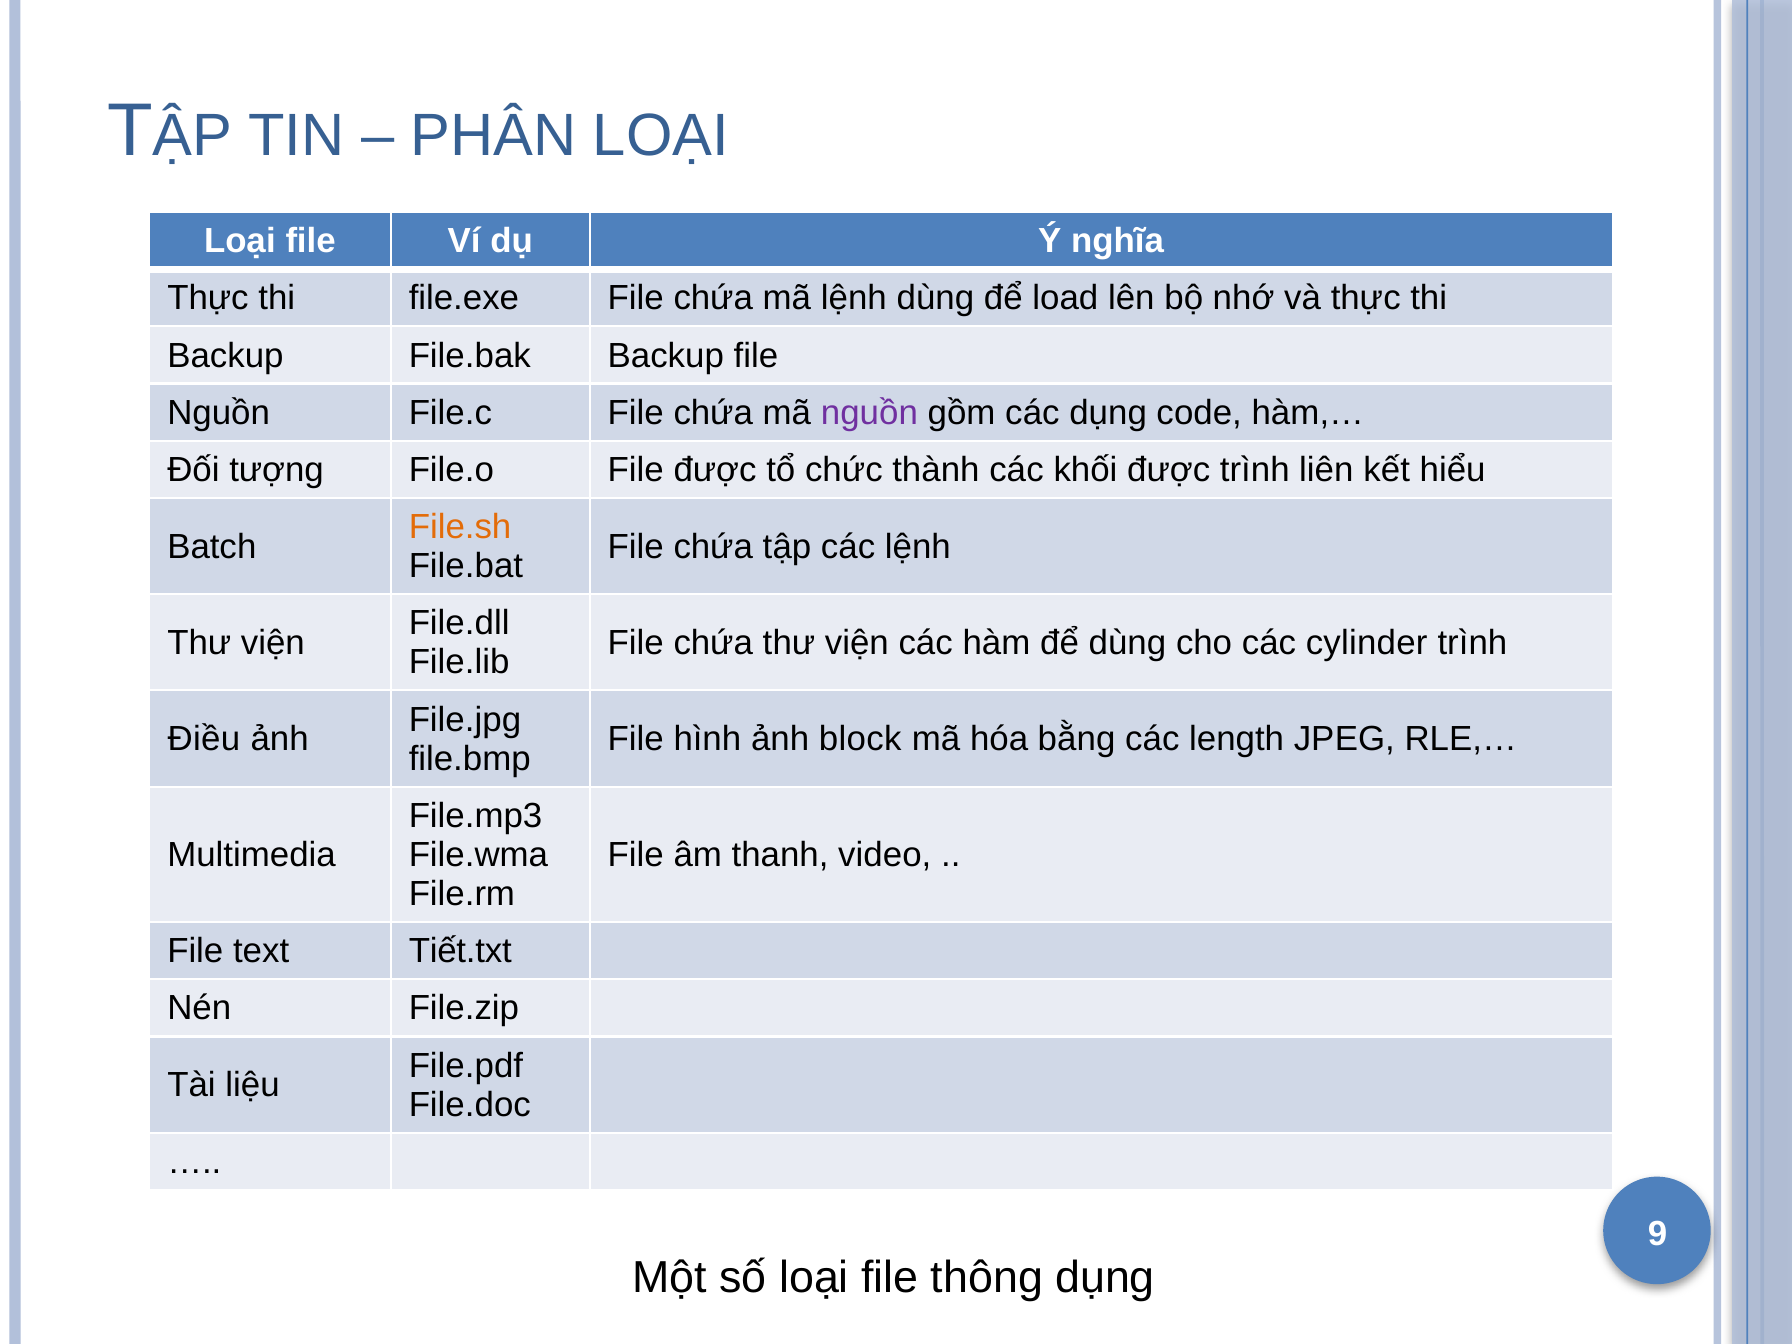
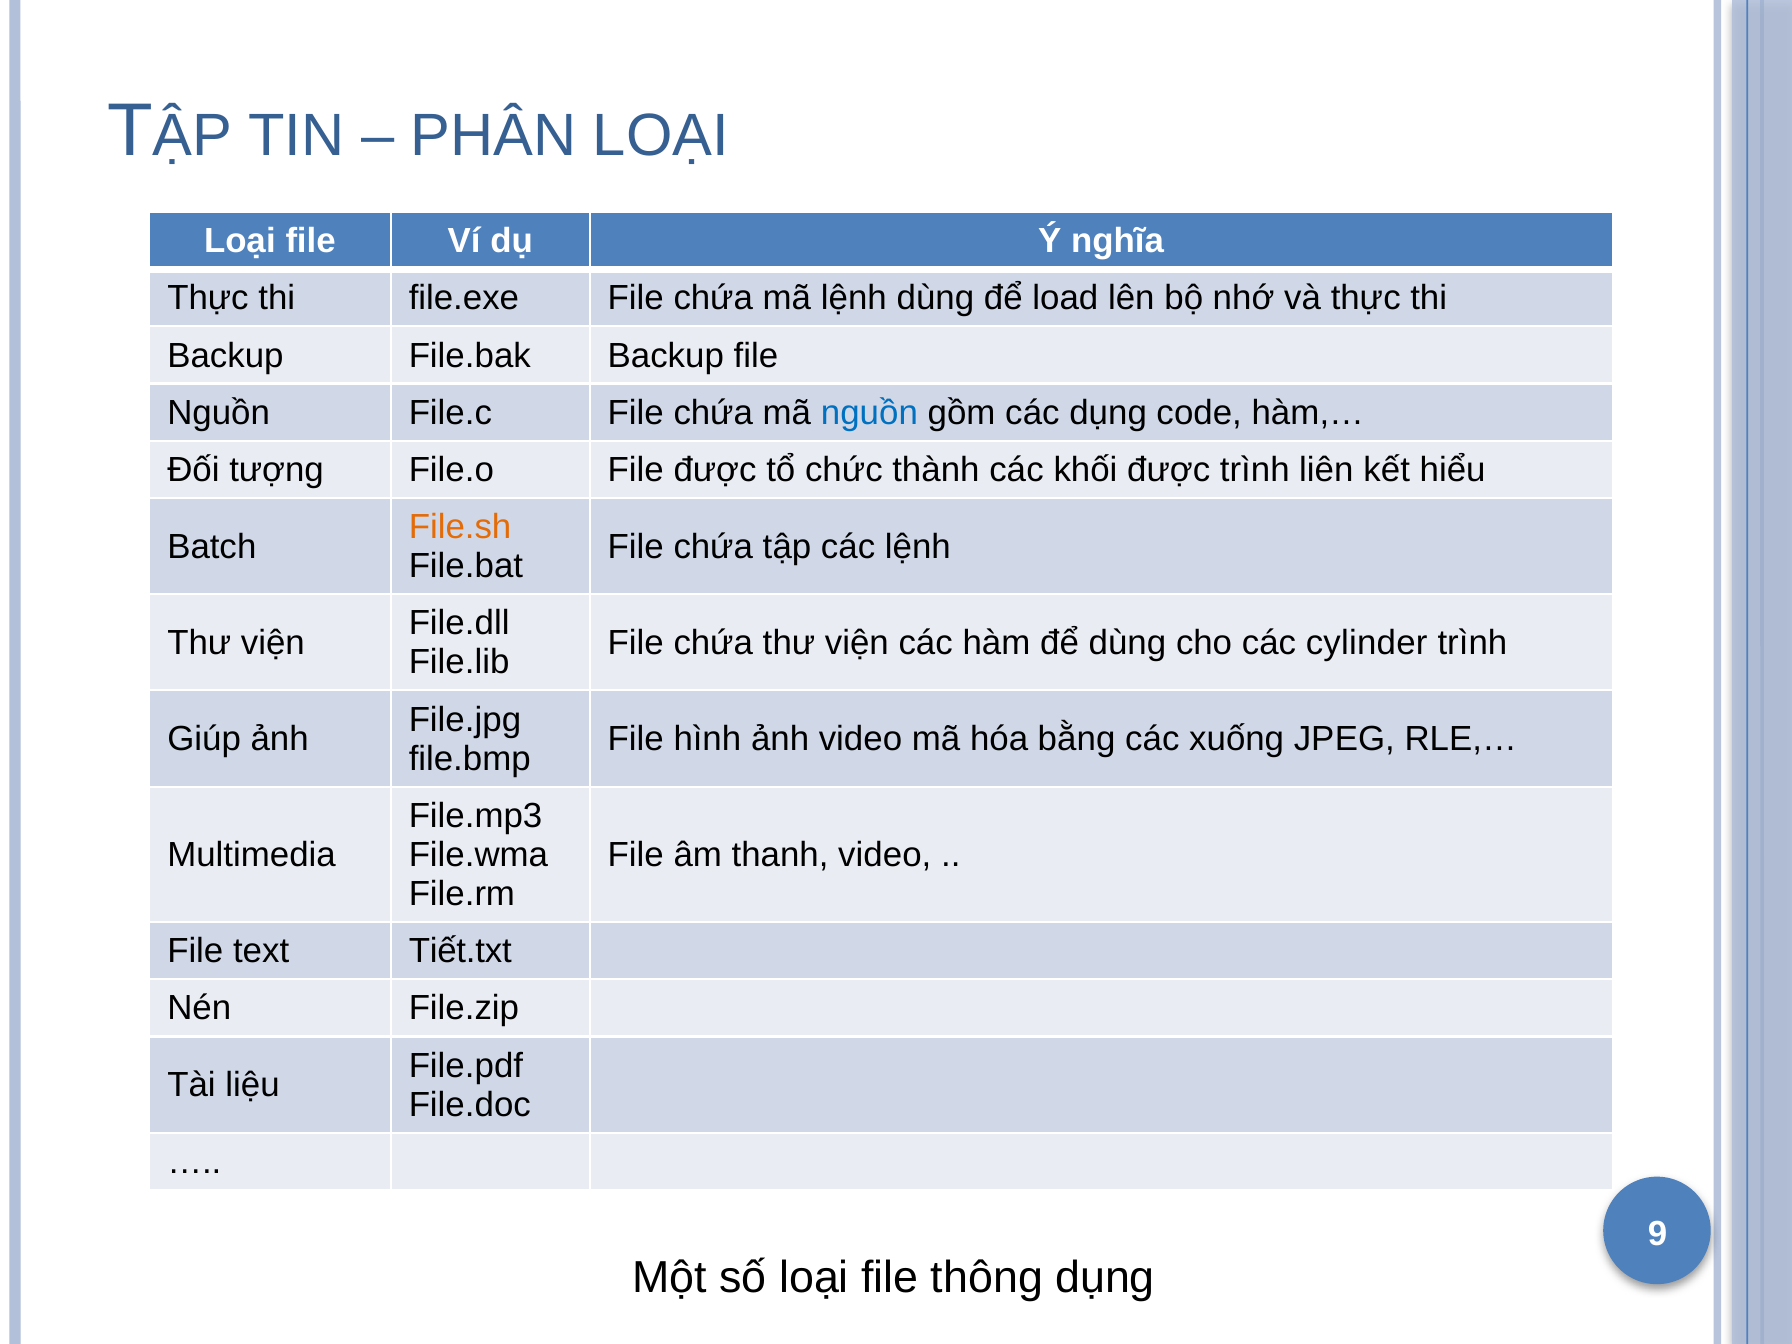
nguồn colour: purple -> blue (869, 413)
Điều: Điều -> Giúp (204, 739)
ảnh block: block -> video (860, 739)
length: length -> xuống (1237, 739)
